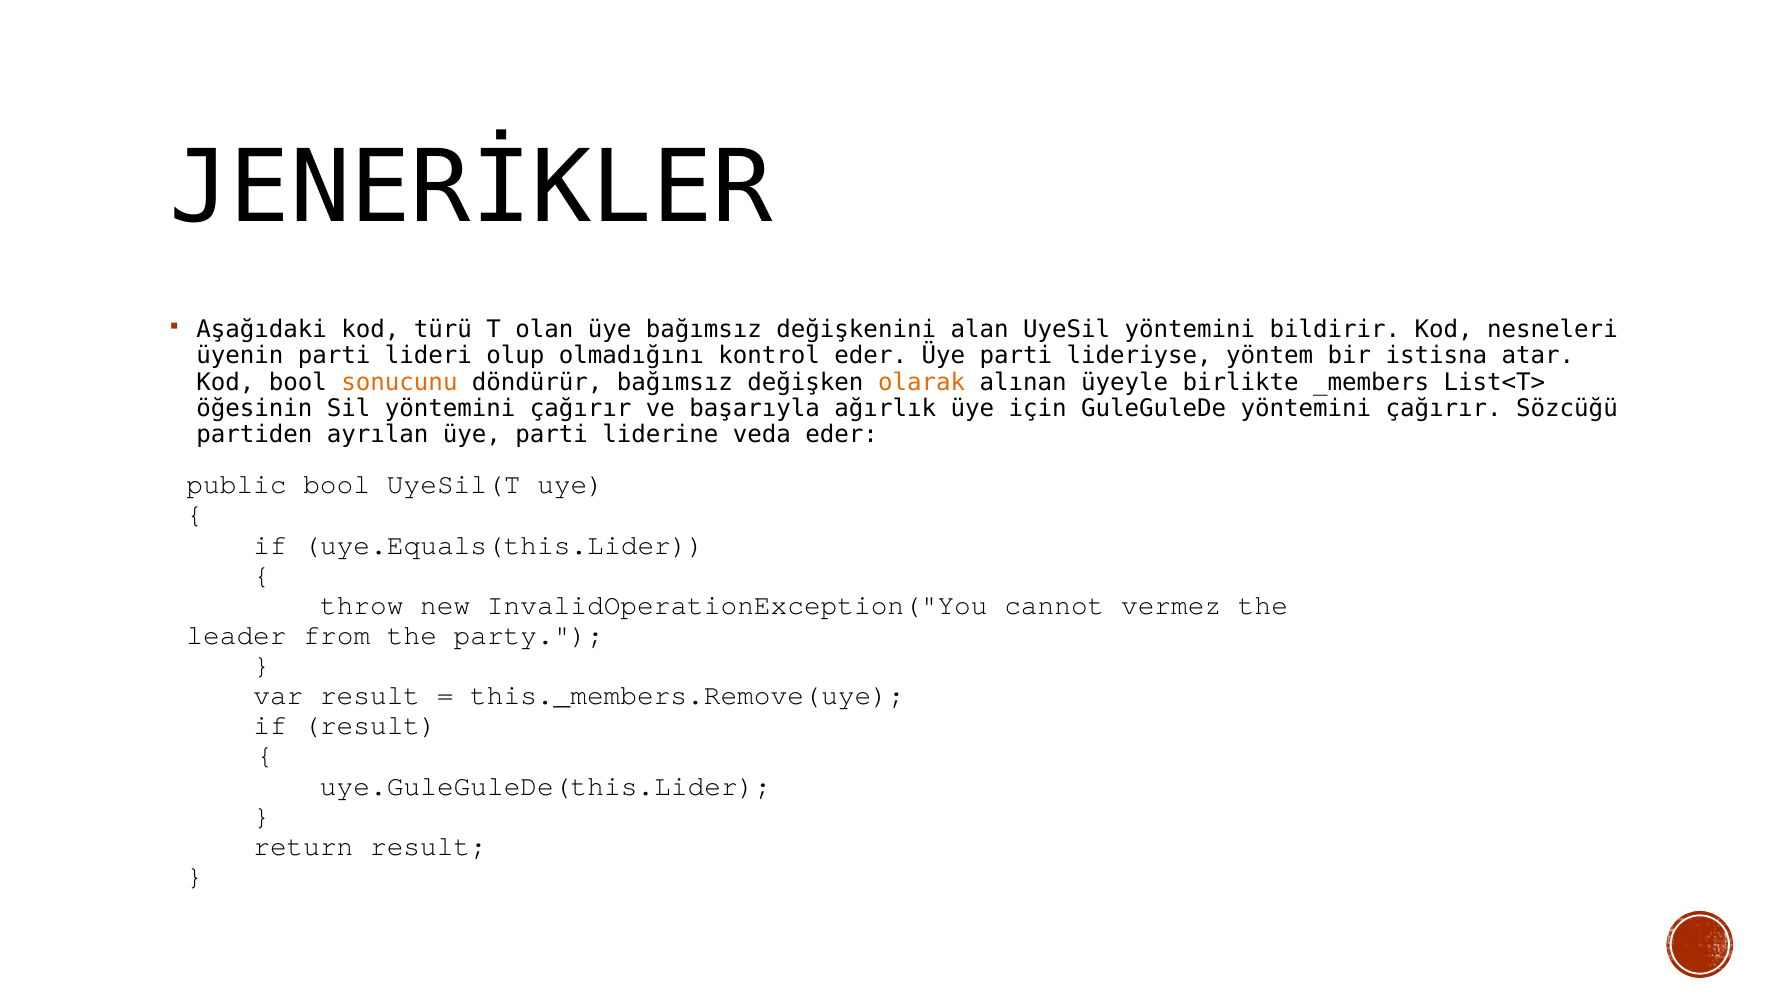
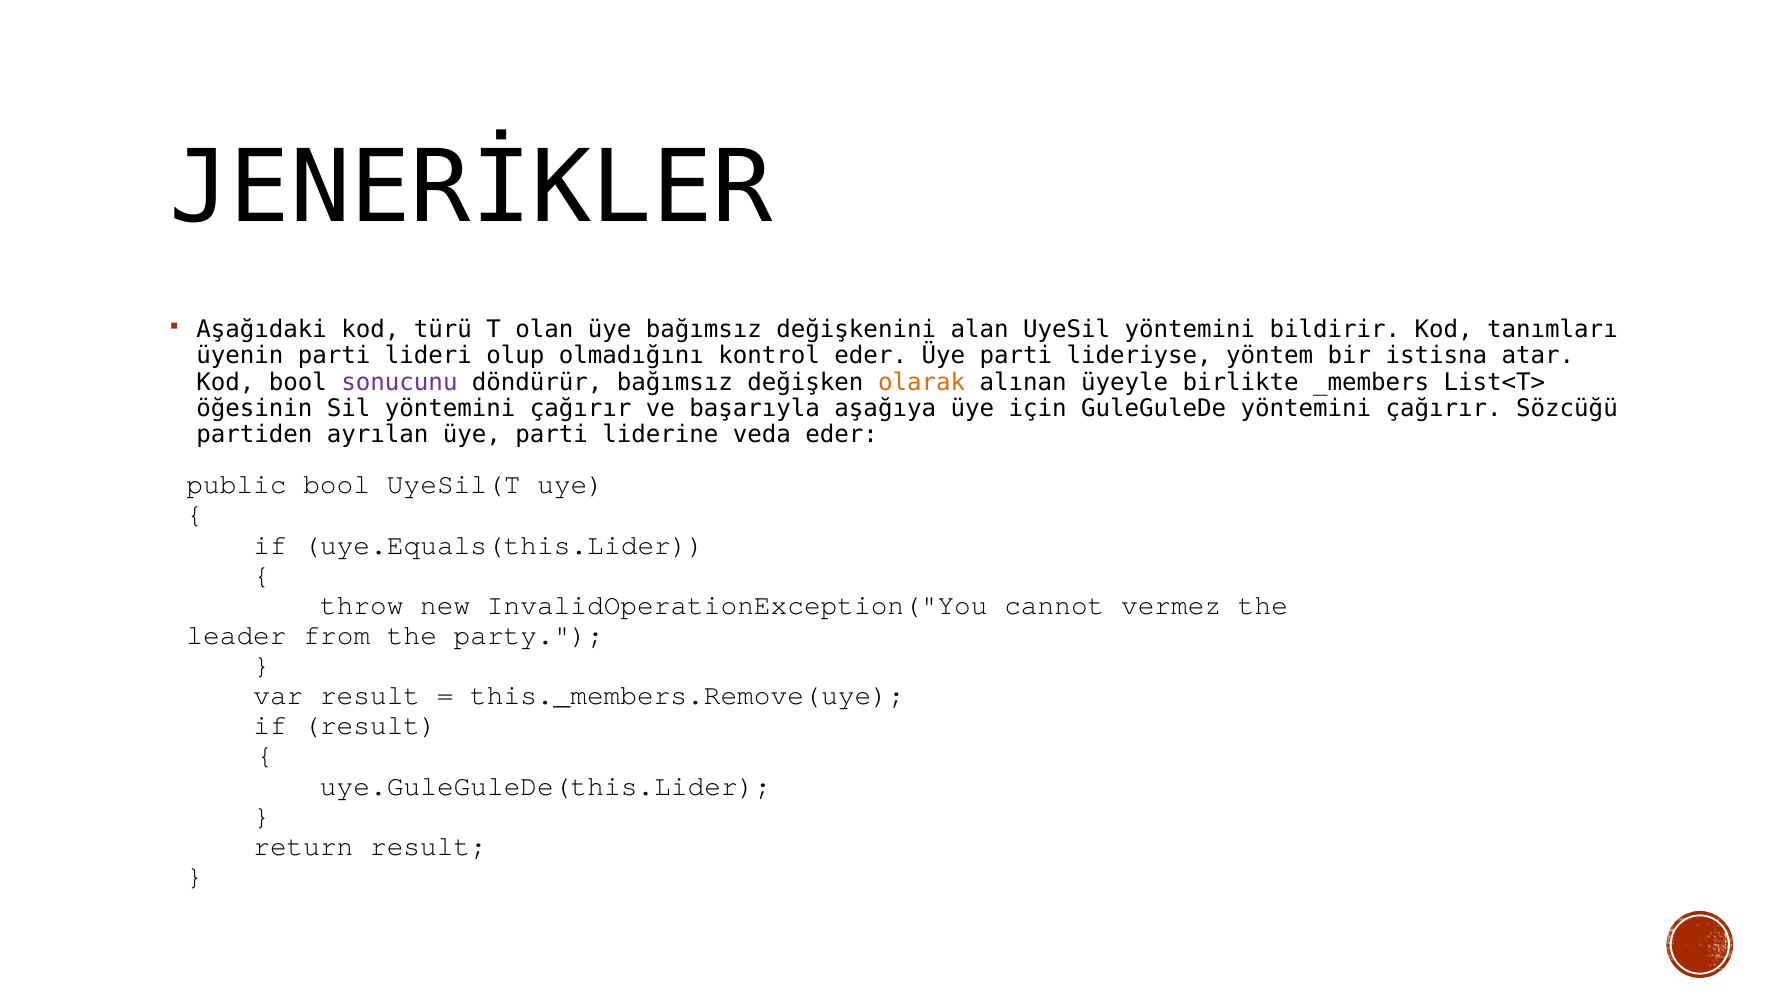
nesneleri: nesneleri -> tanımları (1552, 330)
sonucunu colour: orange -> purple (400, 382)
ağırlık: ağırlık -> aşağıya (885, 408)
